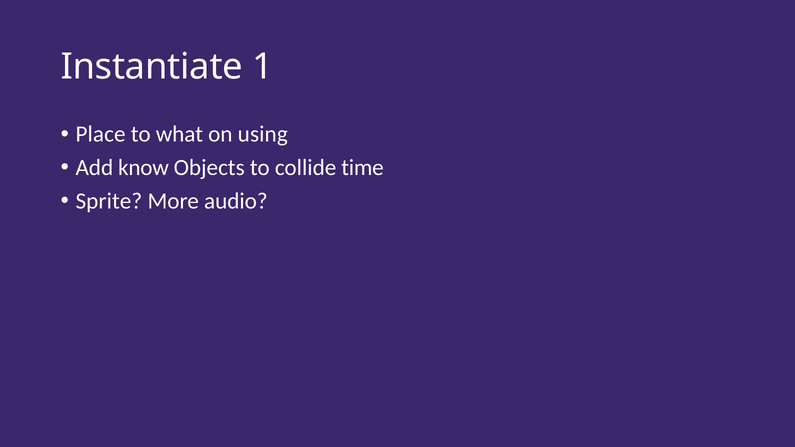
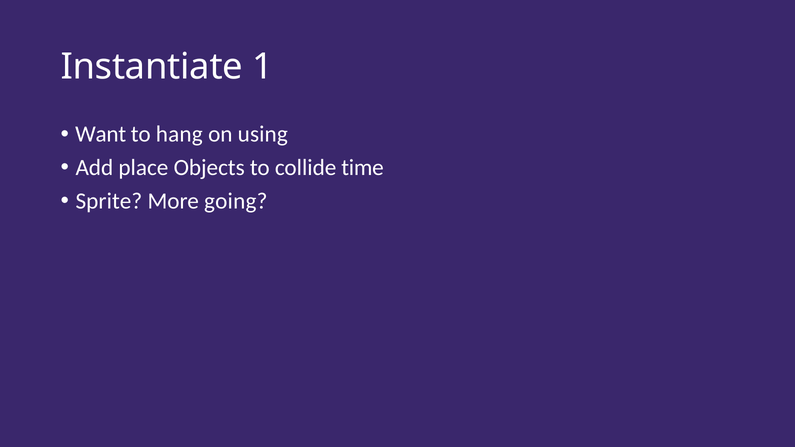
Place: Place -> Want (101, 134)
what: what -> hang (179, 134)
know: know -> place (143, 168)
audio: audio -> going (236, 201)
